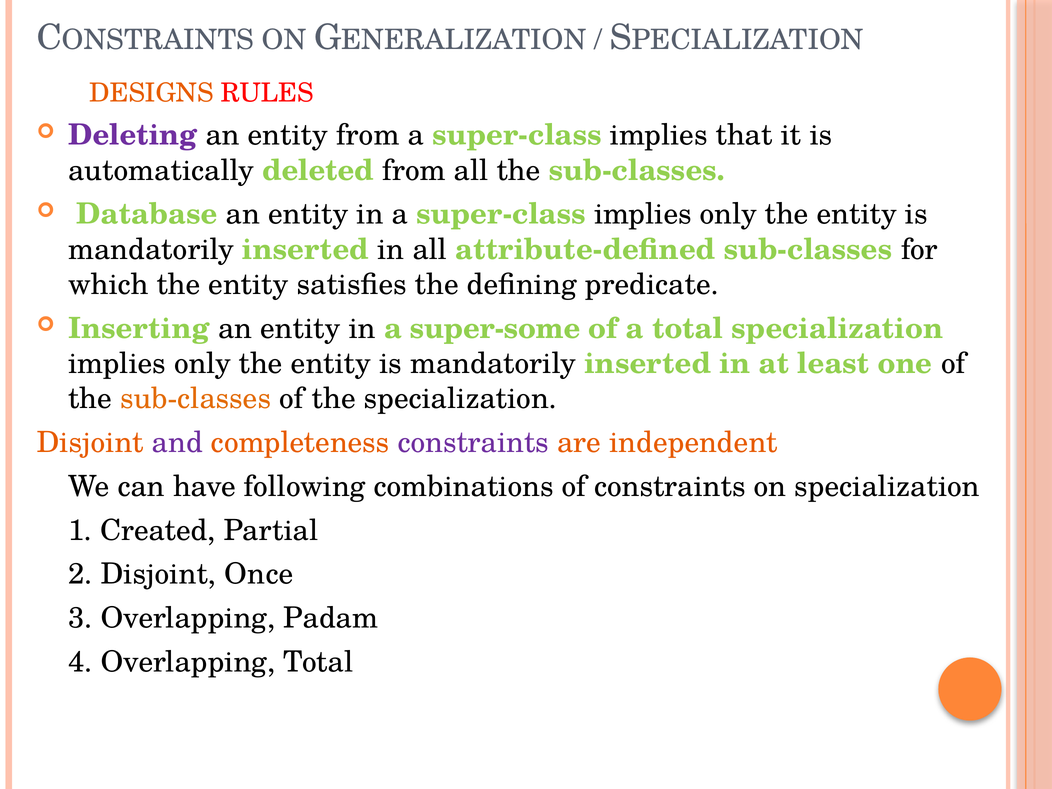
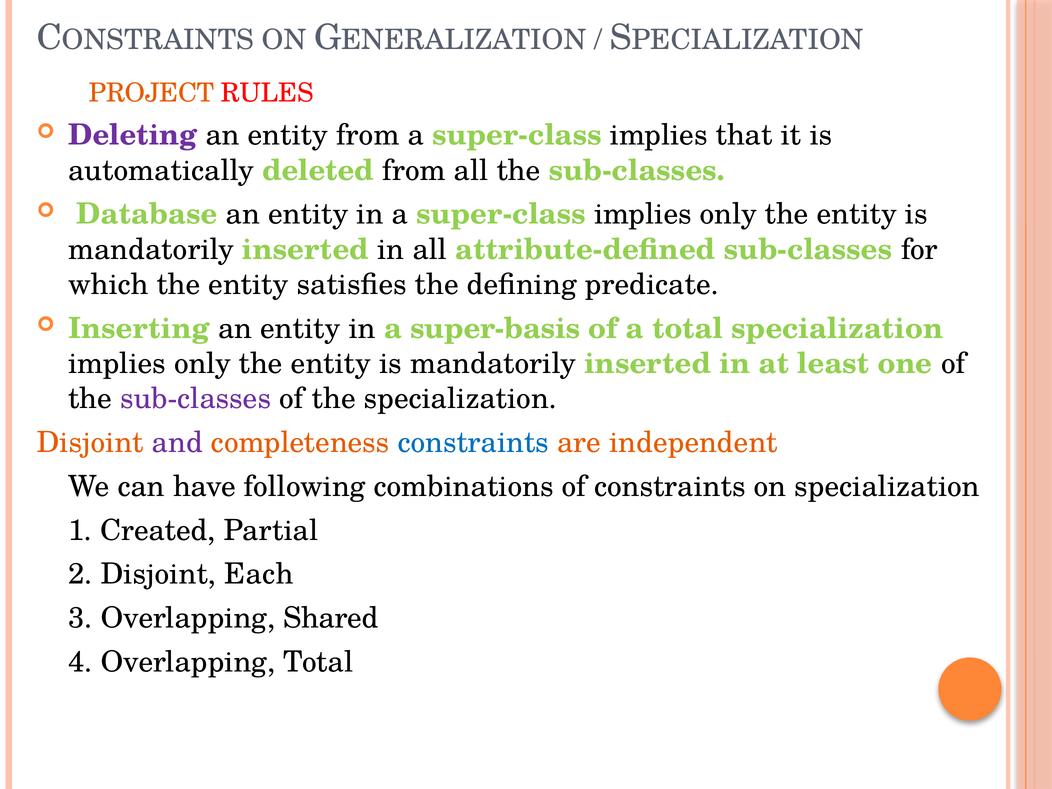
DESIGNS: DESIGNS -> PROJECT (152, 93)
super-some: super-some -> super-basis (495, 328)
sub-classes colour: orange -> purple (196, 399)
constraints colour: purple -> blue (473, 443)
Once: Once -> Each (259, 574)
Padam: Padam -> Shared (331, 618)
